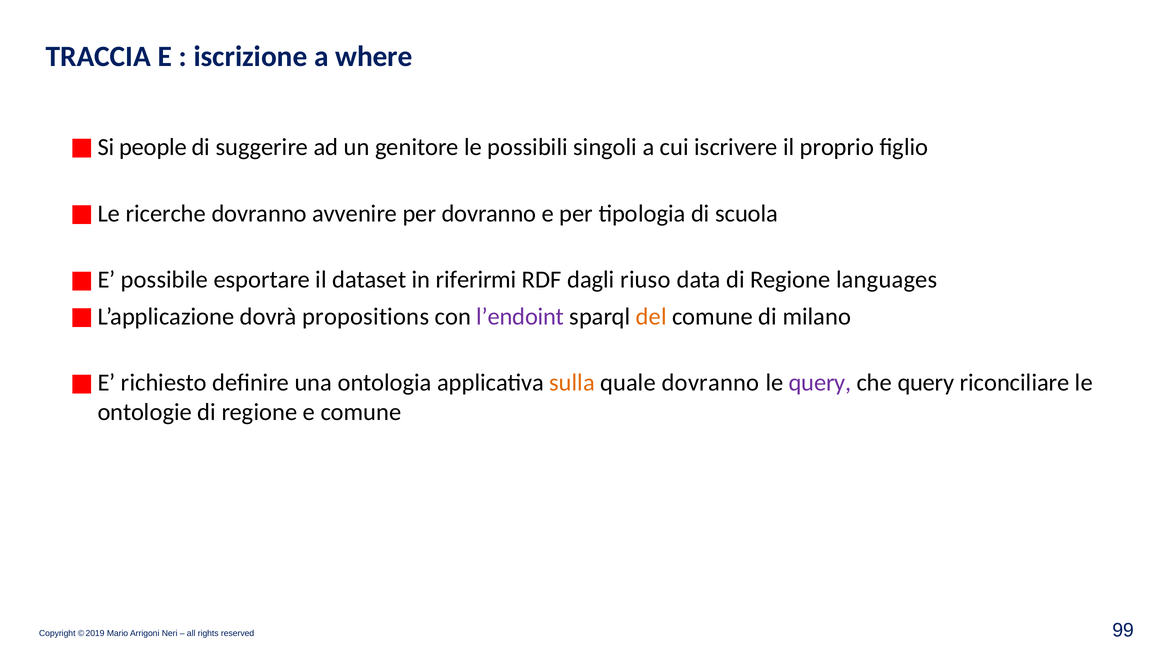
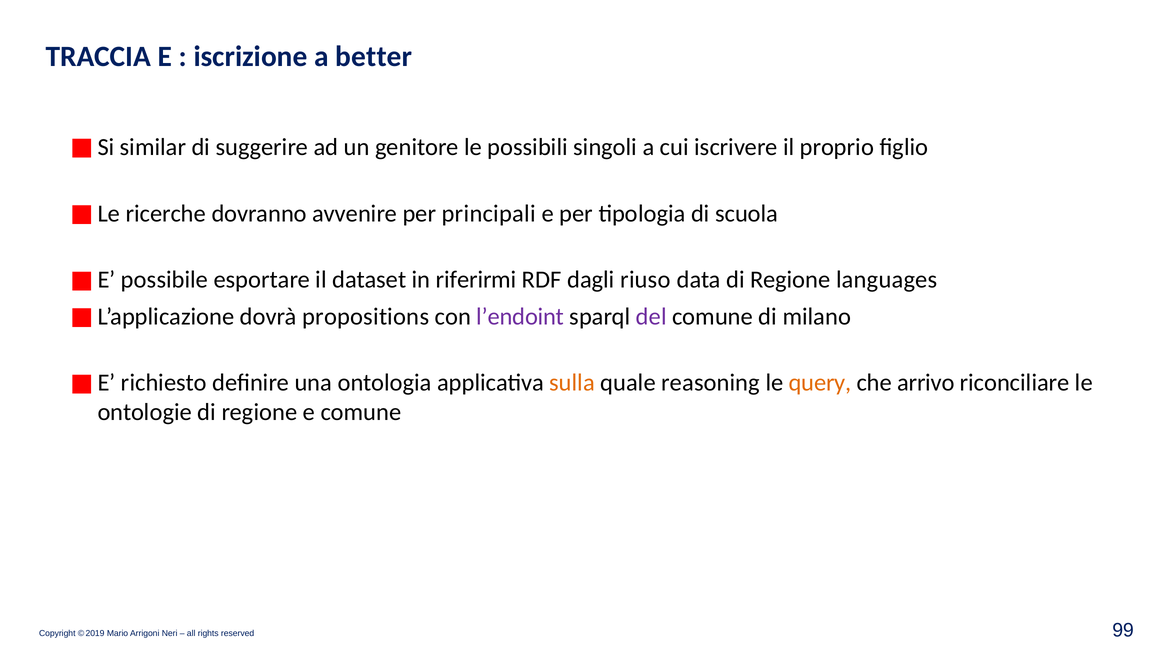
where: where -> better (374, 56)
people: people -> similar (153, 147)
per dovranno: dovranno -> principali (489, 213)
del colour: orange -> purple (651, 316)
quale dovranno: dovranno -> reasoning (711, 383)
query colour: purple -> orange (820, 383)
che query: query -> arrivo (926, 383)
